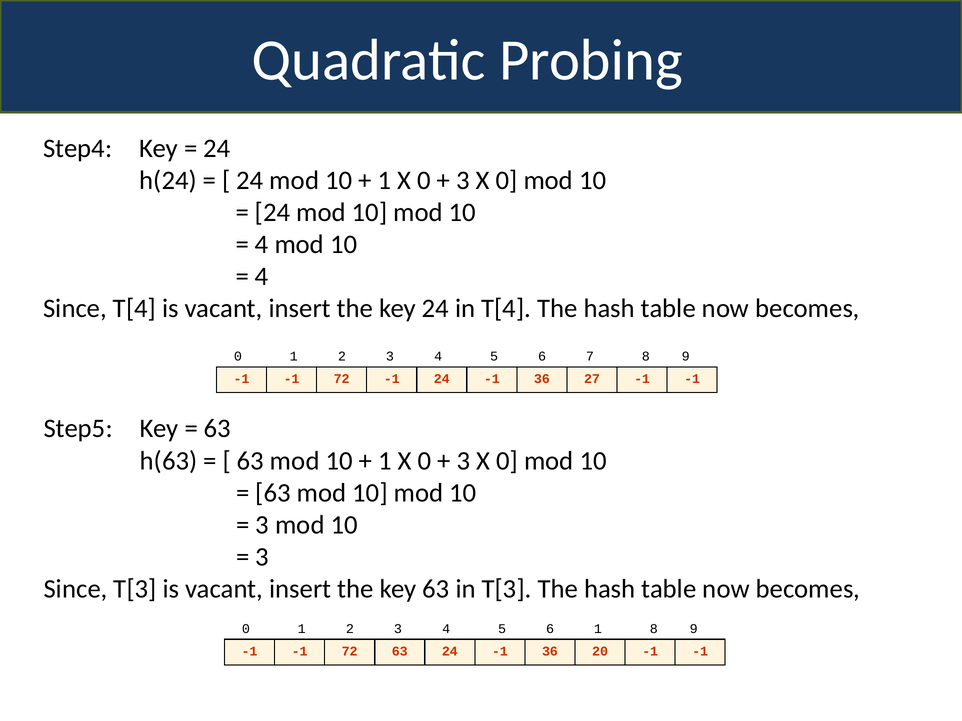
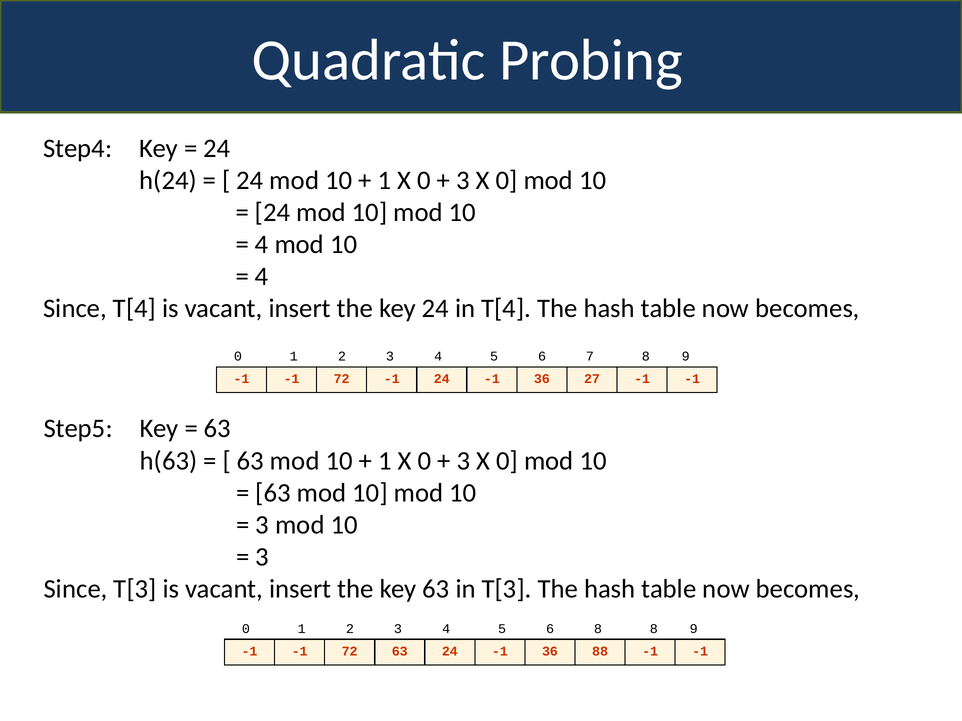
6 1: 1 -> 8 (598, 629)
20: 20 -> 88 (600, 652)
